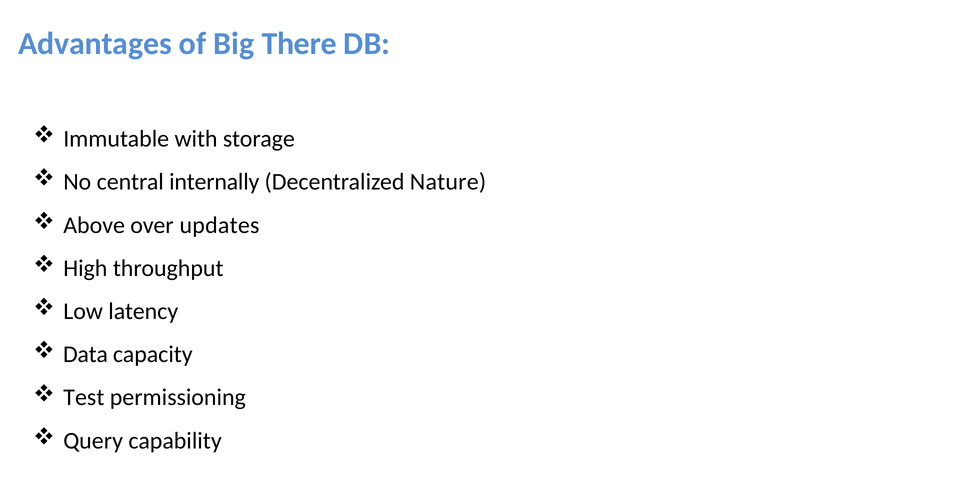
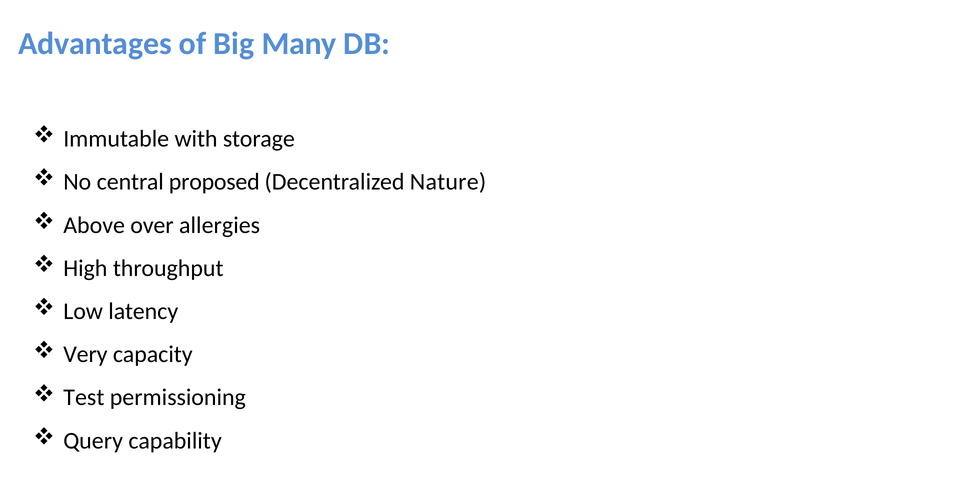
There: There -> Many (299, 44)
internally: internally -> proposed (214, 182)
updates: updates -> allergies (220, 225)
Data: Data -> Very (85, 354)
